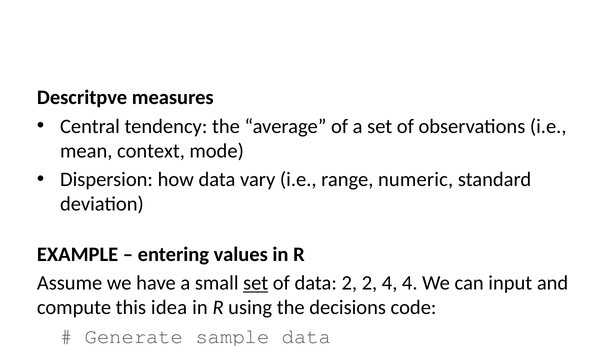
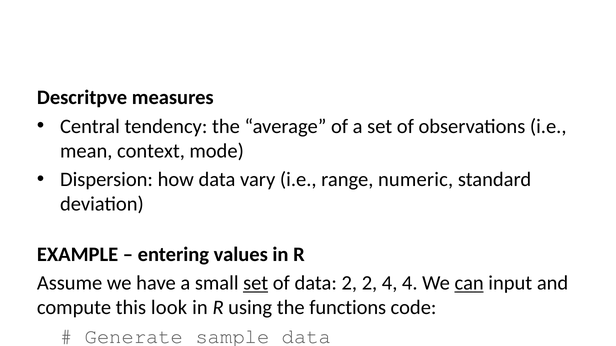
can underline: none -> present (469, 283)
idea: idea -> look (169, 308)
decisions: decisions -> functions (348, 308)
